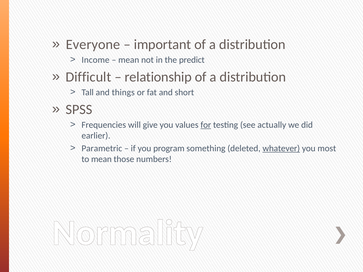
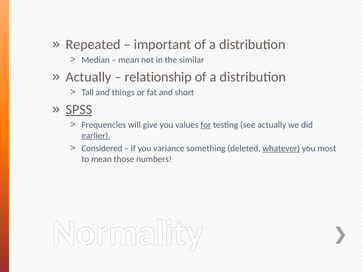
Everyone: Everyone -> Repeated (93, 45)
Income: Income -> Median (96, 60)
predict: predict -> similar (192, 60)
Difficult: Difficult -> Actually (88, 77)
SPSS underline: none -> present (79, 110)
earlier underline: none -> present (96, 136)
Parametric: Parametric -> Considered (102, 148)
program: program -> variance (169, 148)
